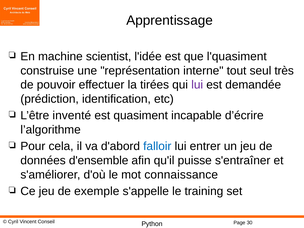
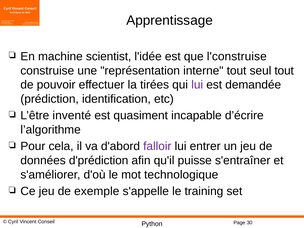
l'quasiment: l'quasiment -> l'construise (237, 56)
seul très: très -> tout (284, 71)
falloir colour: blue -> purple (157, 146)
d'ensemble: d'ensemble -> d'prédiction (99, 161)
connaissance: connaissance -> technologique (181, 175)
